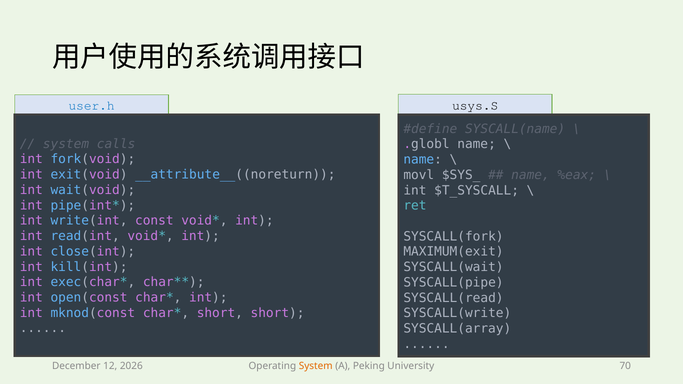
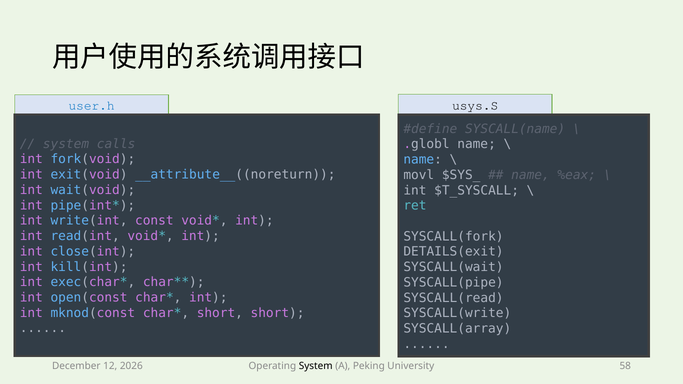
MAXIMUM(exit: MAXIMUM(exit -> DETAILS(exit (453, 252)
System colour: orange -> black (316, 366)
70: 70 -> 58 (625, 366)
